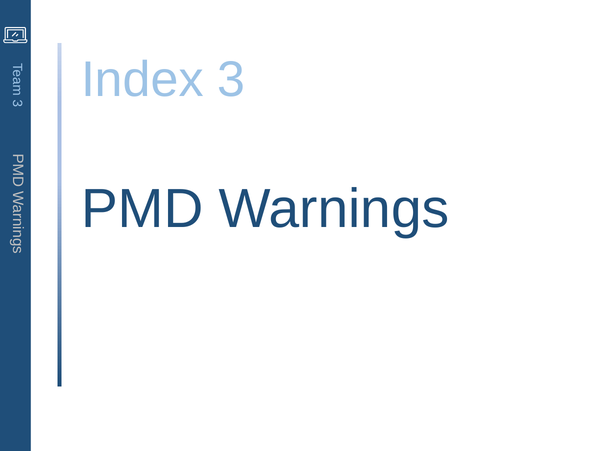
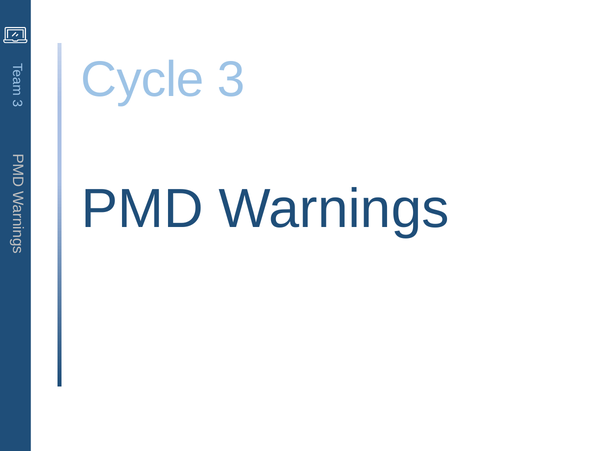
Index: Index -> Cycle (143, 80)
